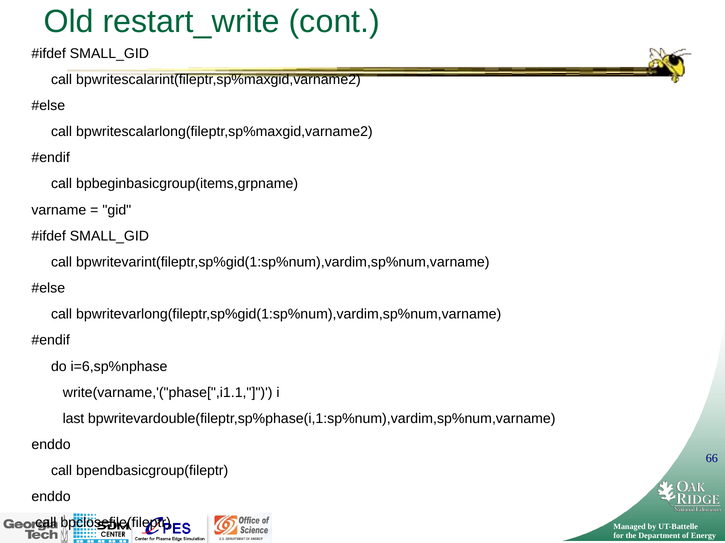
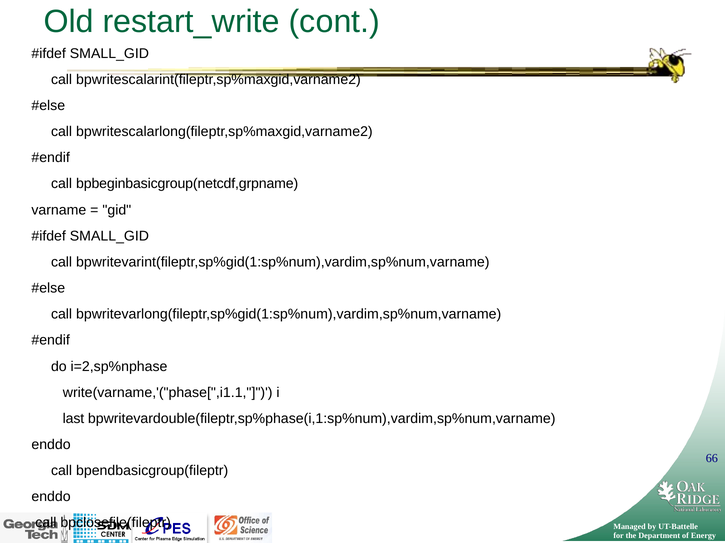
bpbeginbasicgroup(items,grpname: bpbeginbasicgroup(items,grpname -> bpbeginbasicgroup(netcdf,grpname (187, 184)
i=6,sp%nphase: i=6,sp%nphase -> i=2,sp%nphase (119, 367)
